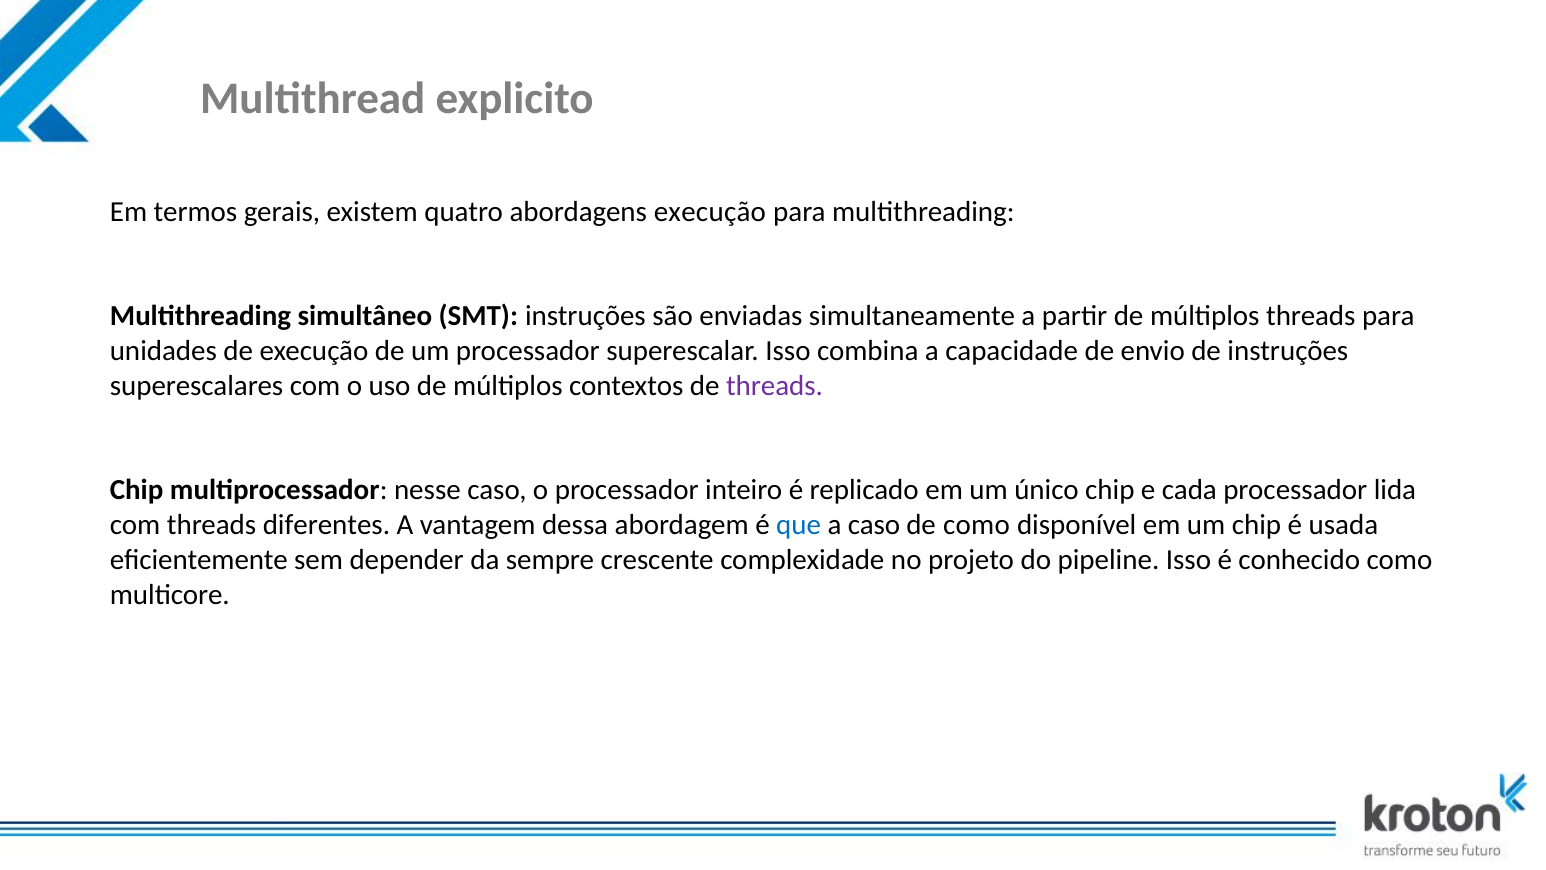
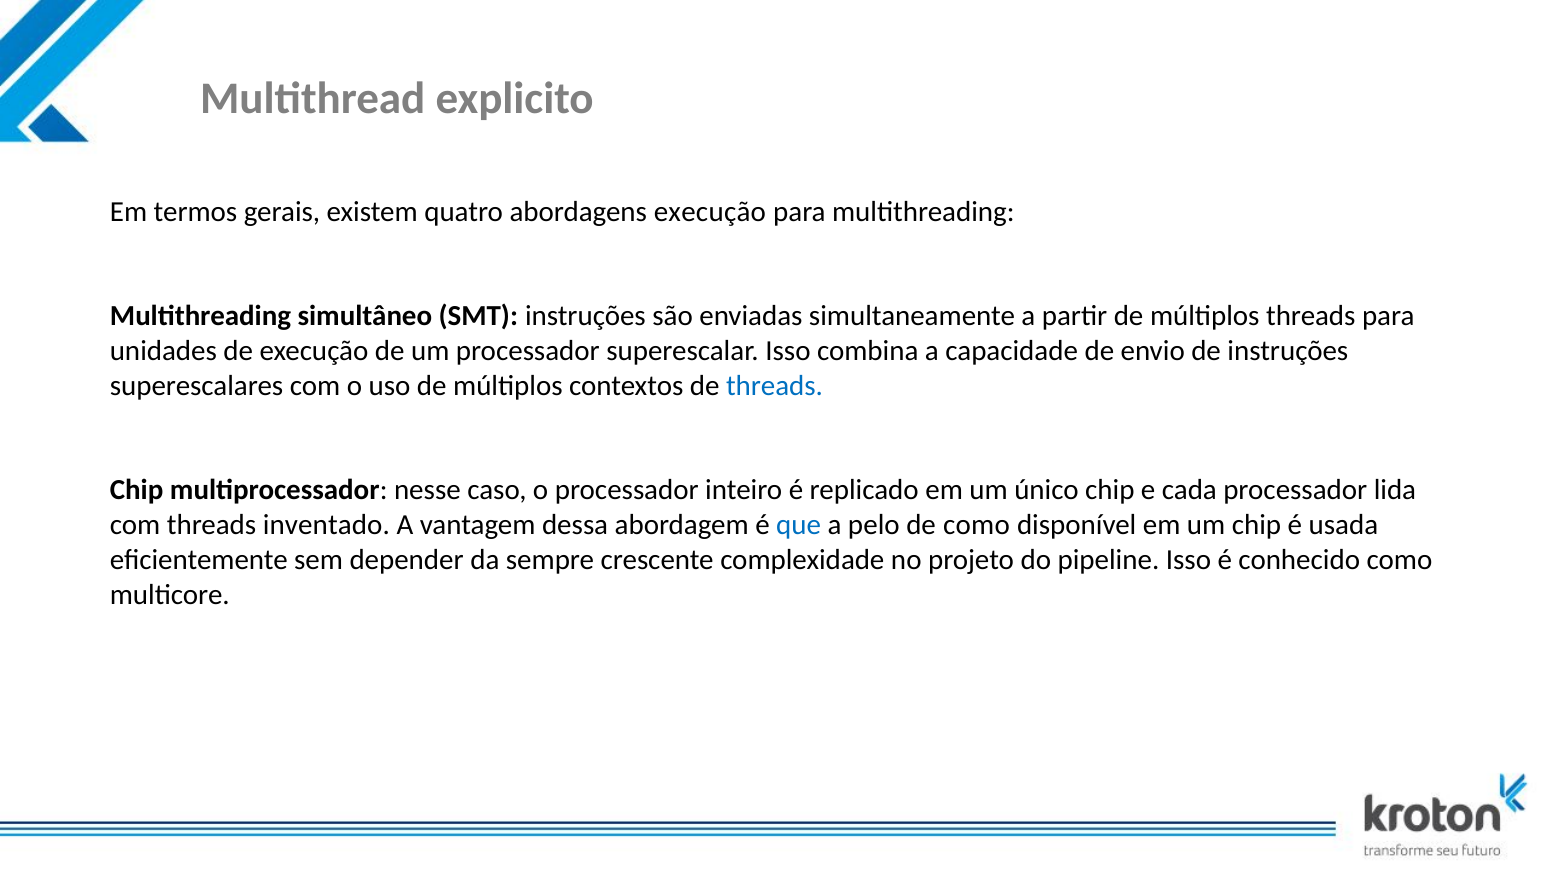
threads colour: purple -> blue (775, 386)
diferentes: diferentes -> inventado (326, 525)
a caso: caso -> pelo (874, 525)
